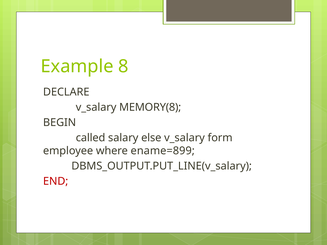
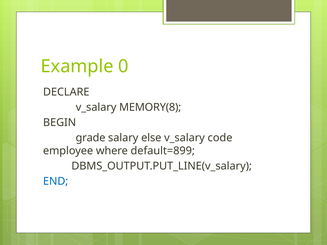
8: 8 -> 0 (123, 66)
called: called -> grade (91, 138)
form: form -> code (220, 138)
ename=899: ename=899 -> default=899 (163, 151)
END colour: red -> blue (56, 181)
